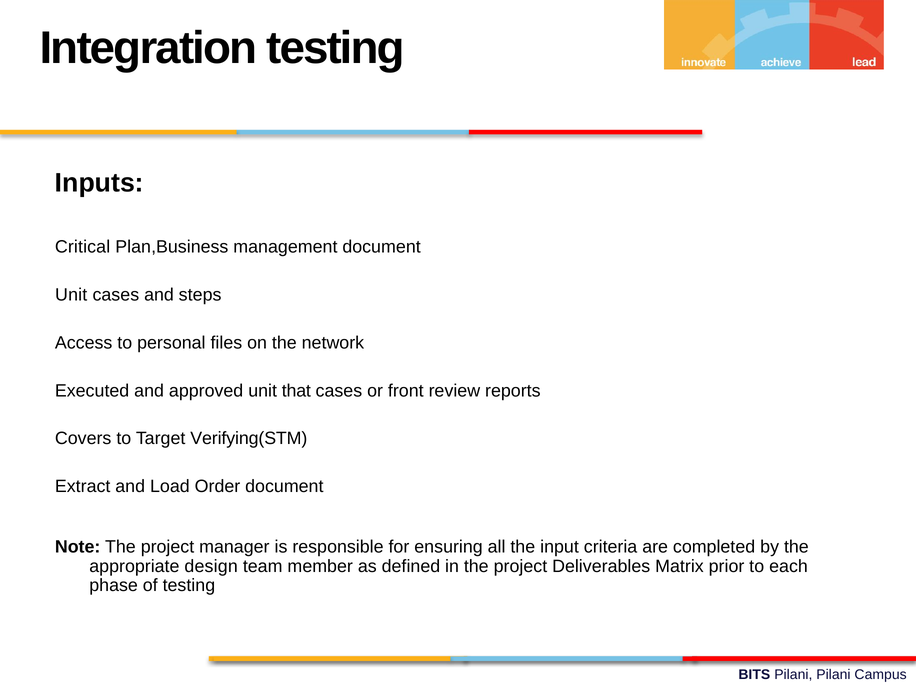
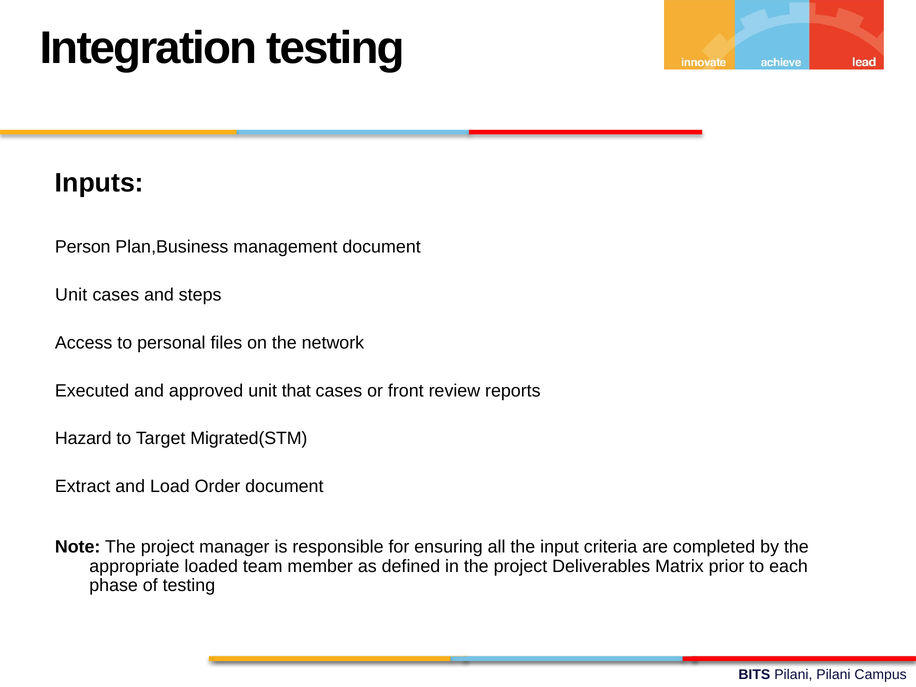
Critical: Critical -> Person (83, 247)
Covers: Covers -> Hazard (83, 439)
Verifying(STM: Verifying(STM -> Migrated(STM (249, 439)
design: design -> loaded (211, 566)
